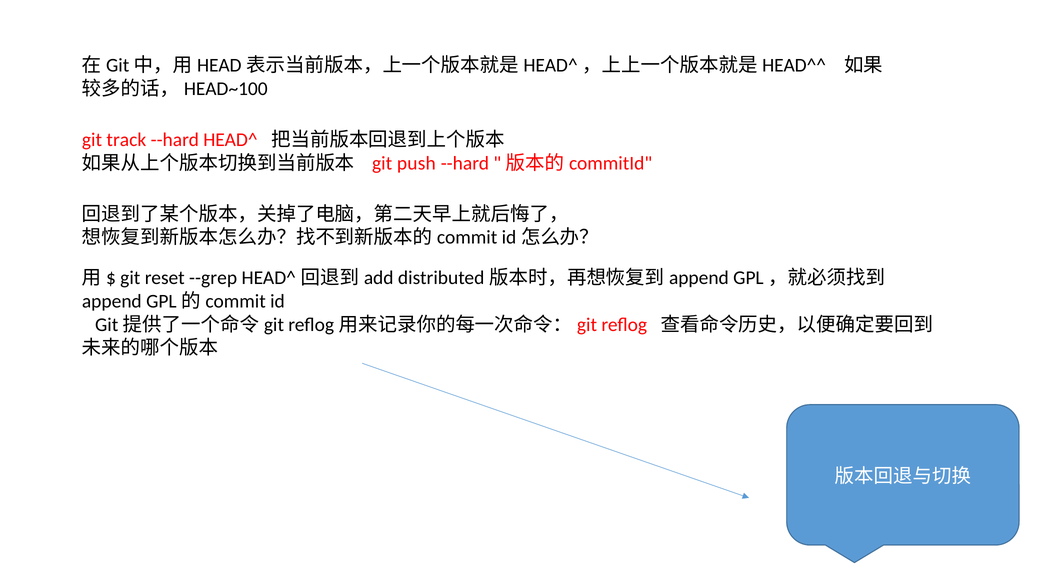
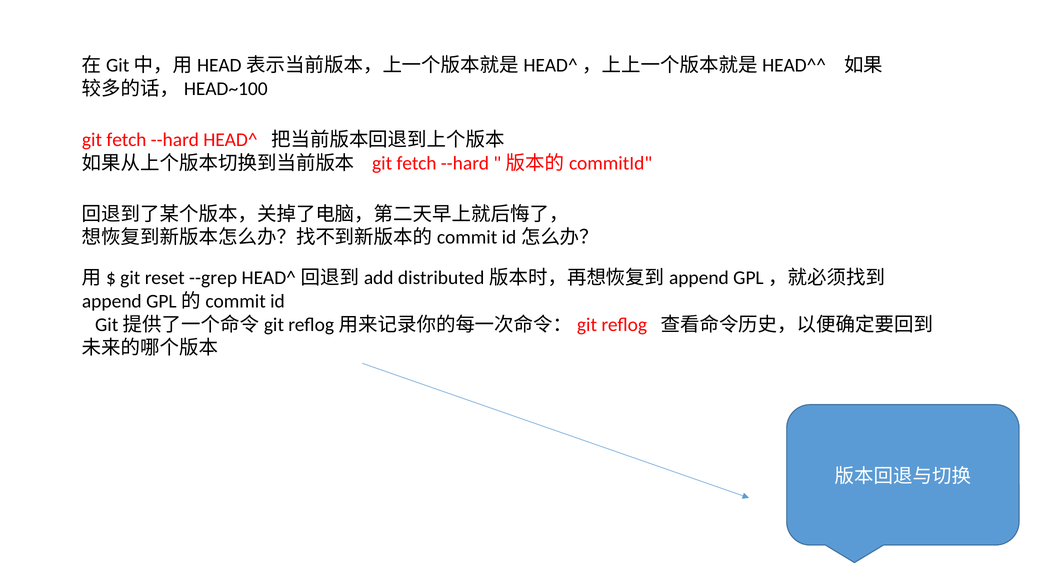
track: track -> fetch (126, 140)
push: push -> fetch (417, 163)
